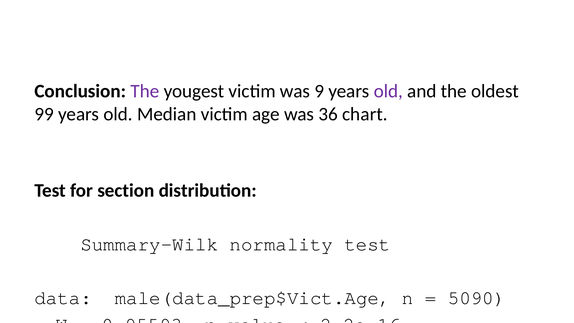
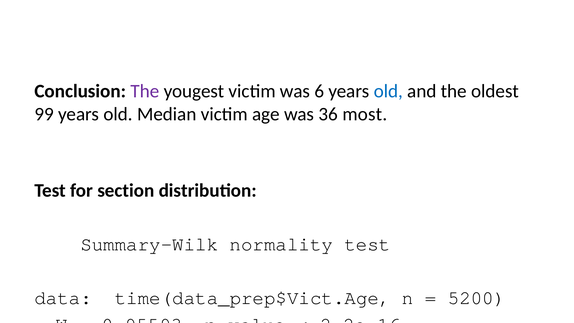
9: 9 -> 6 (319, 91)
old colour: purple -> blue (388, 91)
chart: chart -> most (365, 114)
male(data_prep$Vict.Age: male(data_prep$Vict.Age -> time(data_prep$Vict.Age (253, 298)
5090: 5090 -> 5200 (477, 298)
